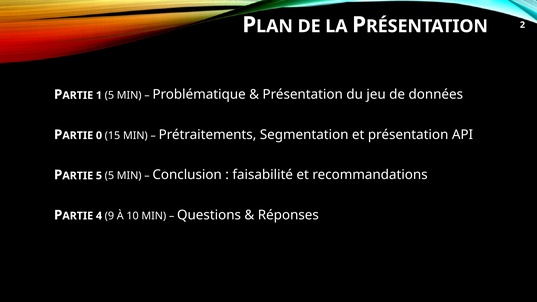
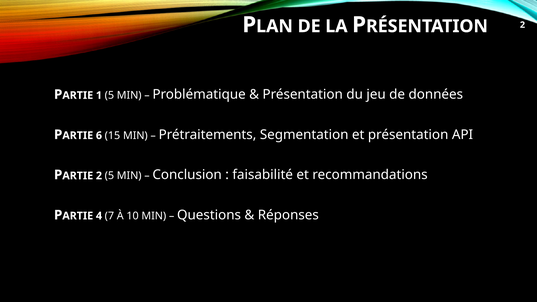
0: 0 -> 6 (99, 136)
5: 5 -> 2 (99, 176)
9: 9 -> 7 (109, 216)
